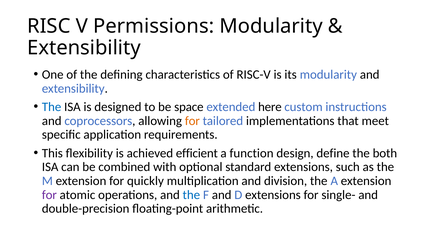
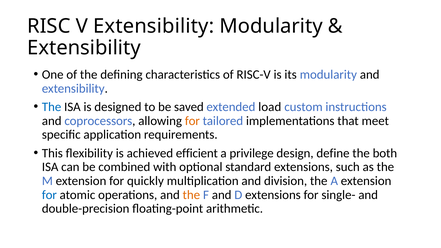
V Permissions: Permissions -> Extensibility (154, 26)
space: space -> saved (189, 107)
here: here -> load (270, 107)
function: function -> privilege (252, 153)
for colour: purple -> blue (49, 195)
the colour: blue -> orange (191, 195)
